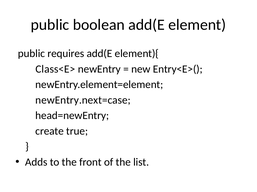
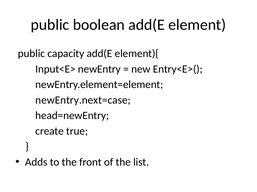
requires: requires -> capacity (66, 54)
Class<E>: Class<E> -> Input<E> (55, 69)
